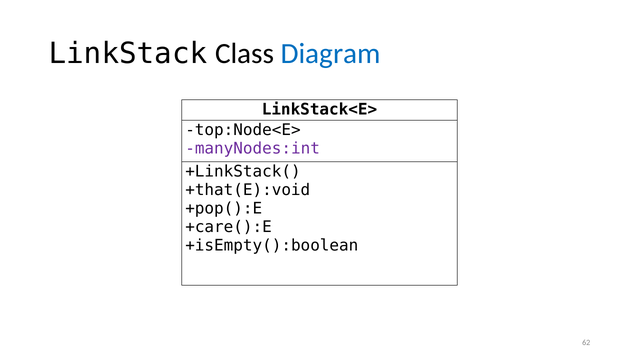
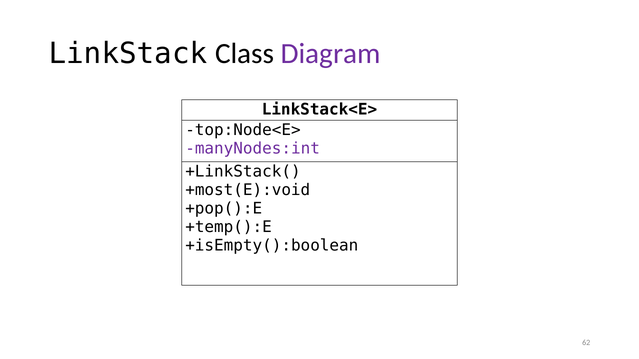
Diagram colour: blue -> purple (331, 54)
+that(E):void: +that(E):void -> +most(E):void (248, 190)
+care():E: +care():E -> +temp():E (229, 227)
